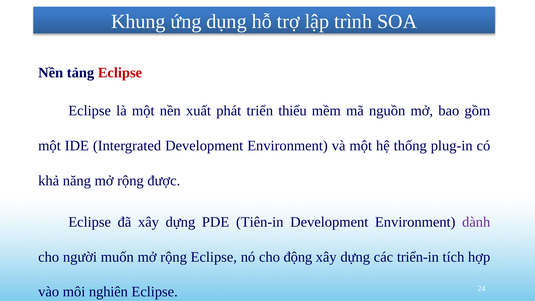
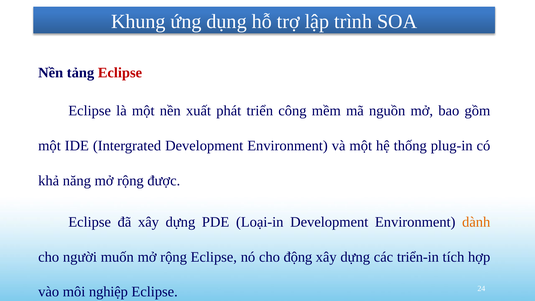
thiểu: thiểu -> công (292, 111)
Tiên-in: Tiên-in -> Loại-in (260, 222)
dành colour: purple -> orange (476, 222)
nghiên: nghiên -> nghiệp (108, 292)
